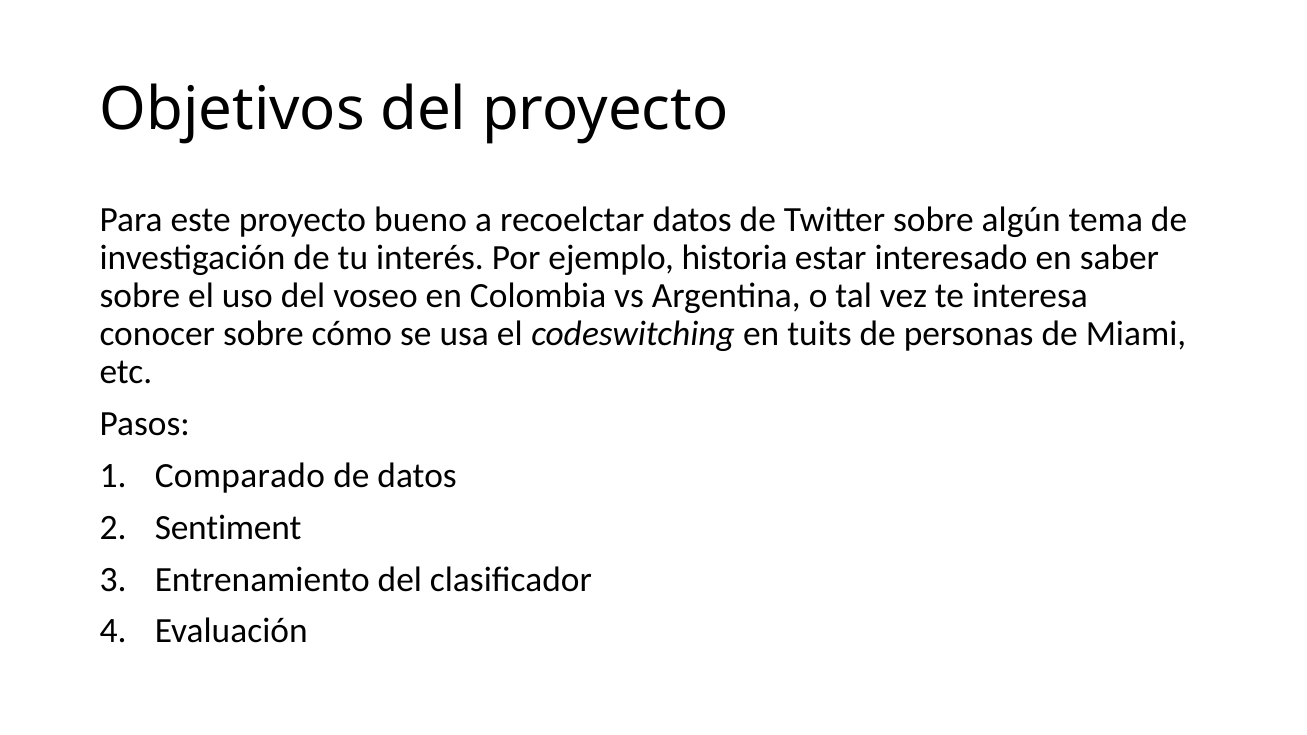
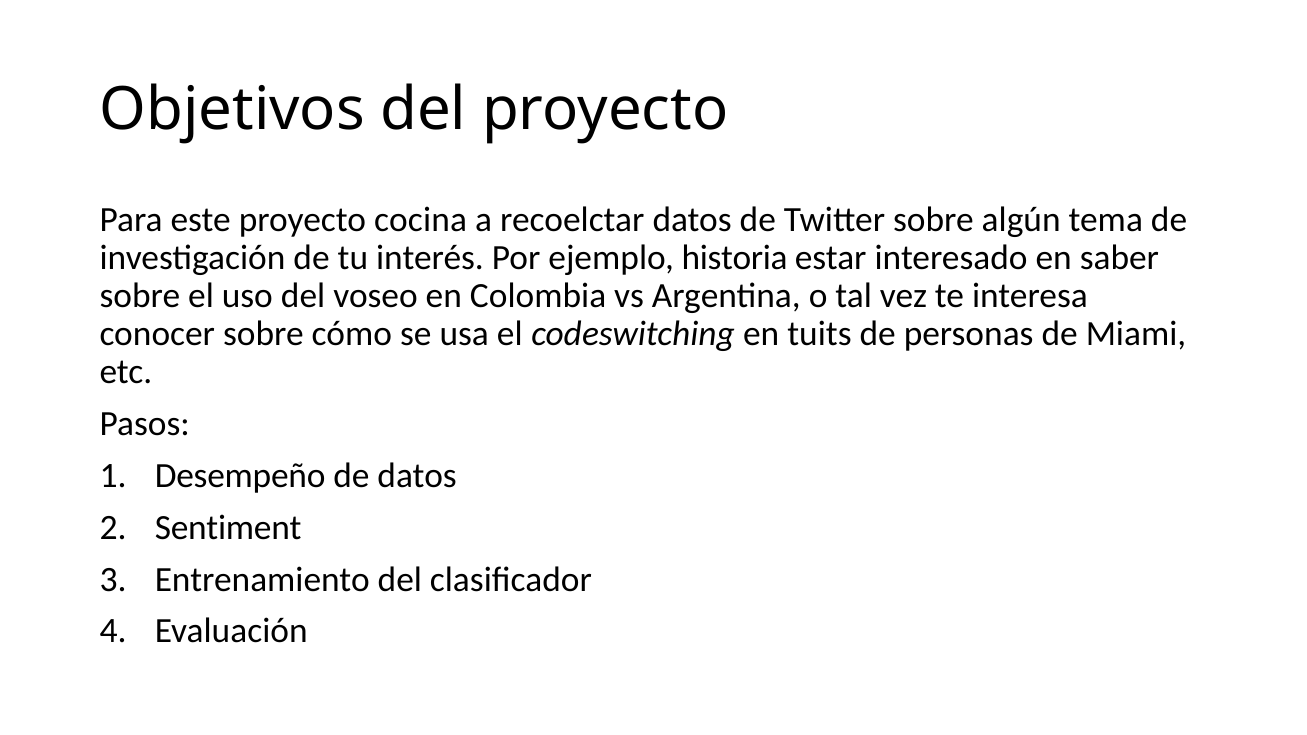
bueno: bueno -> cocina (421, 219)
Comparado: Comparado -> Desempeño (240, 476)
